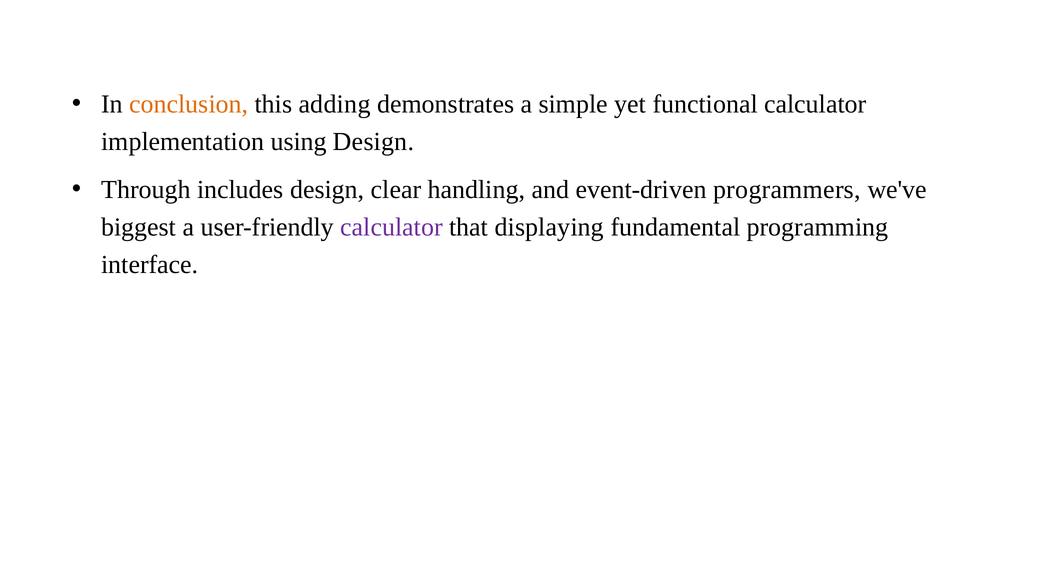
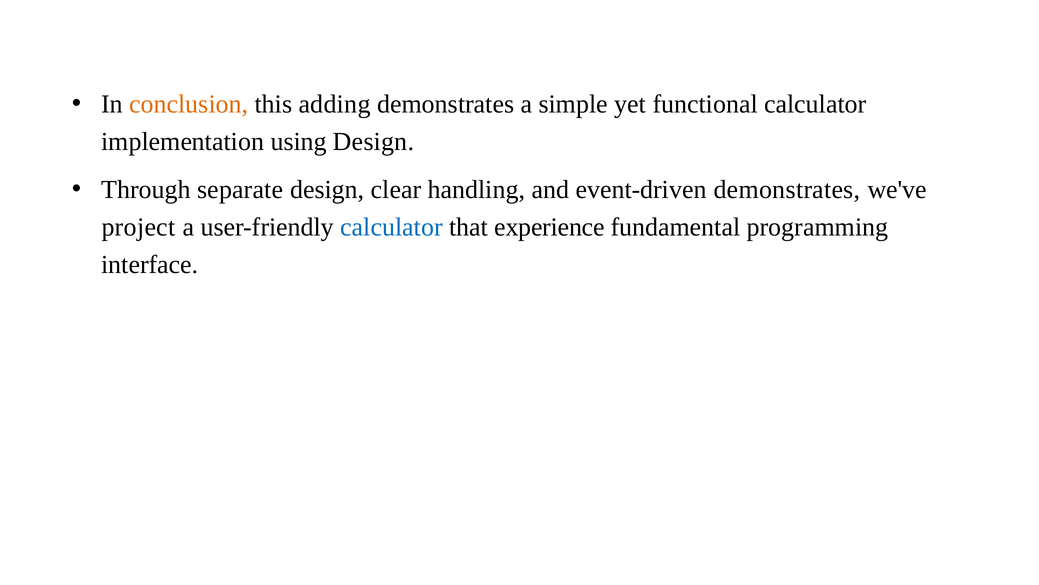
includes: includes -> separate (240, 190)
event-driven programmers: programmers -> demonstrates (787, 190)
biggest: biggest -> project (138, 227)
calculator colour: purple -> blue (392, 227)
displaying: displaying -> experience (550, 227)
